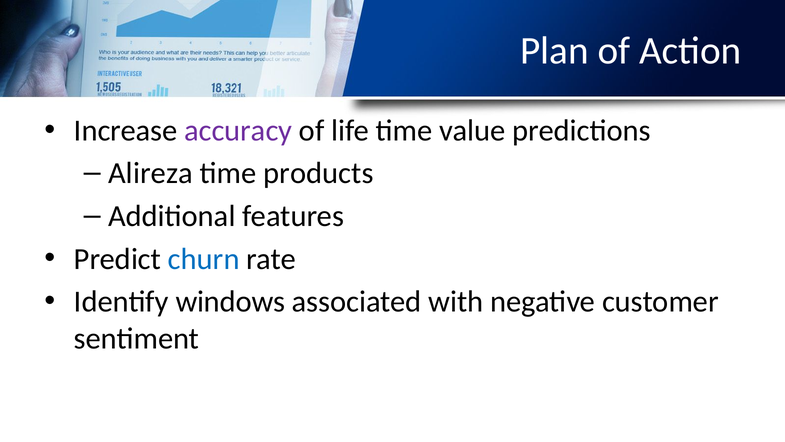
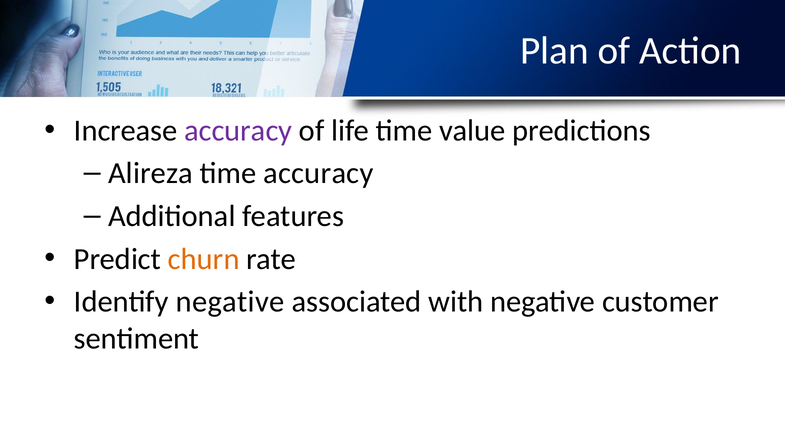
time products: products -> accuracy (318, 173)
churn colour: blue -> orange (204, 259)
Identify windows: windows -> negative (230, 301)
